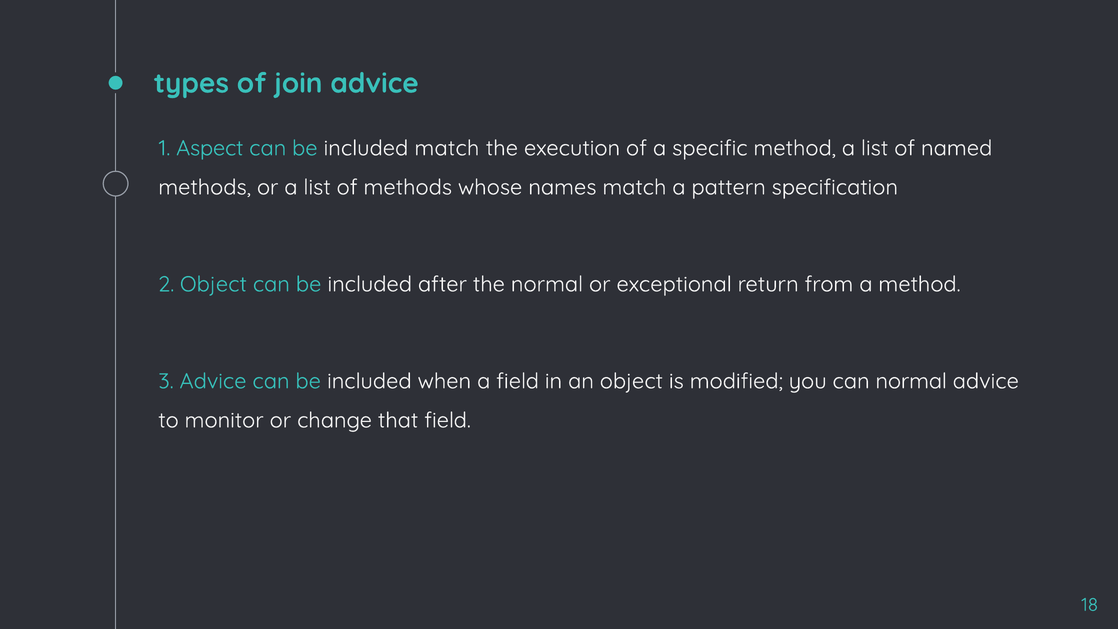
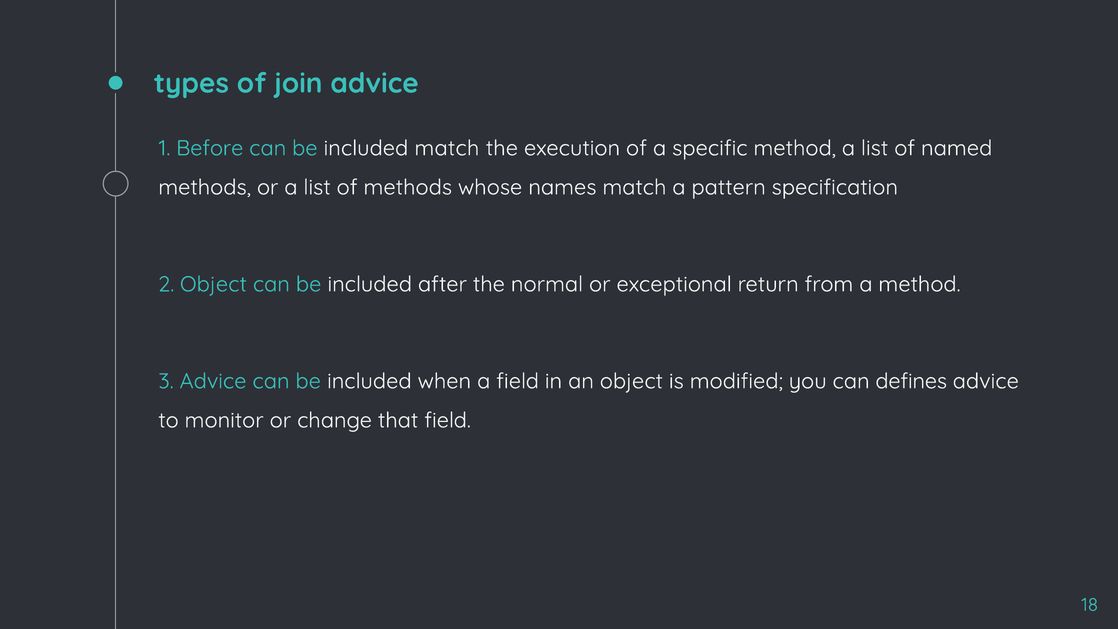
Aspect: Aspect -> Before (210, 148)
can normal: normal -> defines (911, 381)
